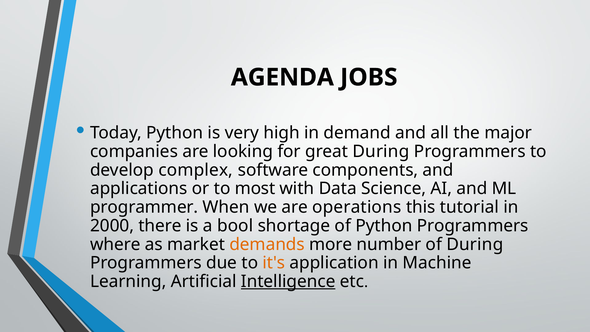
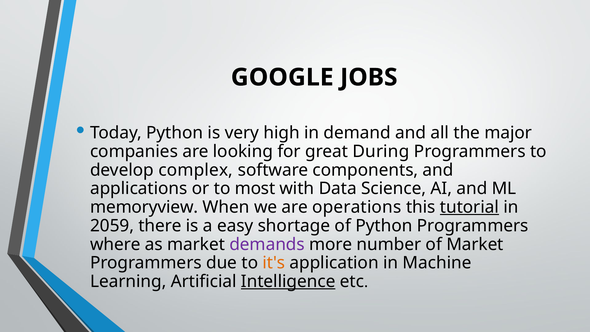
AGENDA: AGENDA -> GOOGLE (282, 77)
programmer: programmer -> memoryview (144, 207)
tutorial underline: none -> present (469, 207)
2000: 2000 -> 2059 (112, 226)
bool: bool -> easy (235, 226)
demands colour: orange -> purple (267, 244)
of During: During -> Market (475, 244)
